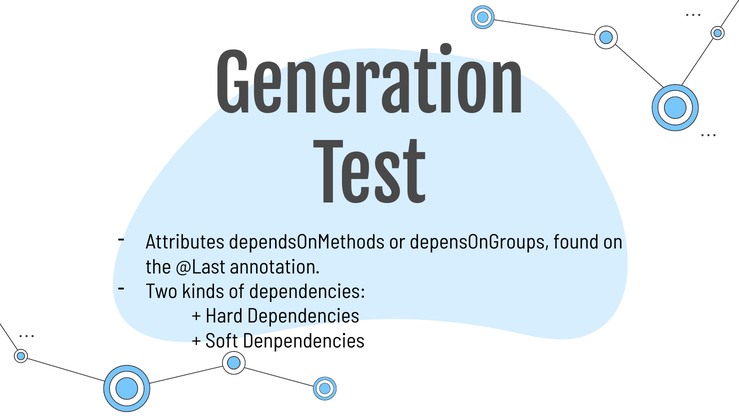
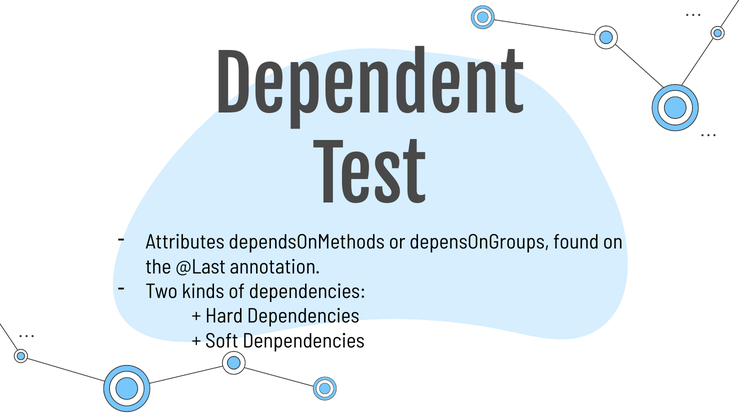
Generation: Generation -> Dependent (369, 88)
